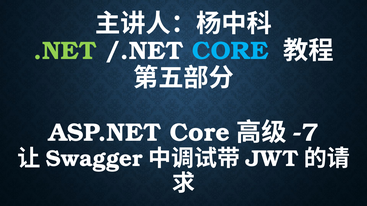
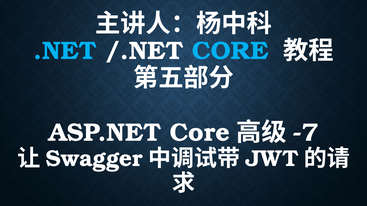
.NET colour: light green -> light blue (65, 51)
